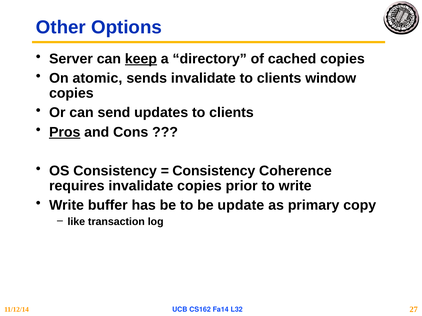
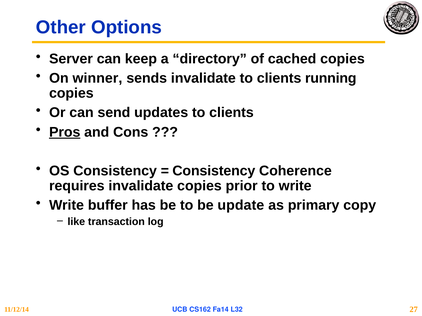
keep underline: present -> none (141, 59)
atomic: atomic -> winner (97, 78)
window: window -> running (331, 78)
